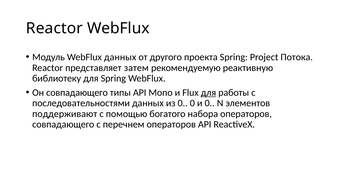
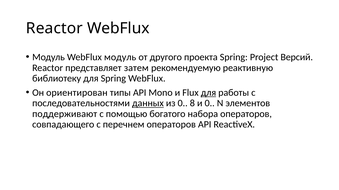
WebFlux данных: данных -> модуль (120, 57)
Потока: Потока -> Версий (297, 57)
Он совпадающего: совпадающего -> ориентирован (77, 93)
данных underline: none -> present (148, 104)
0 0: 0 -> 8 (192, 104)
